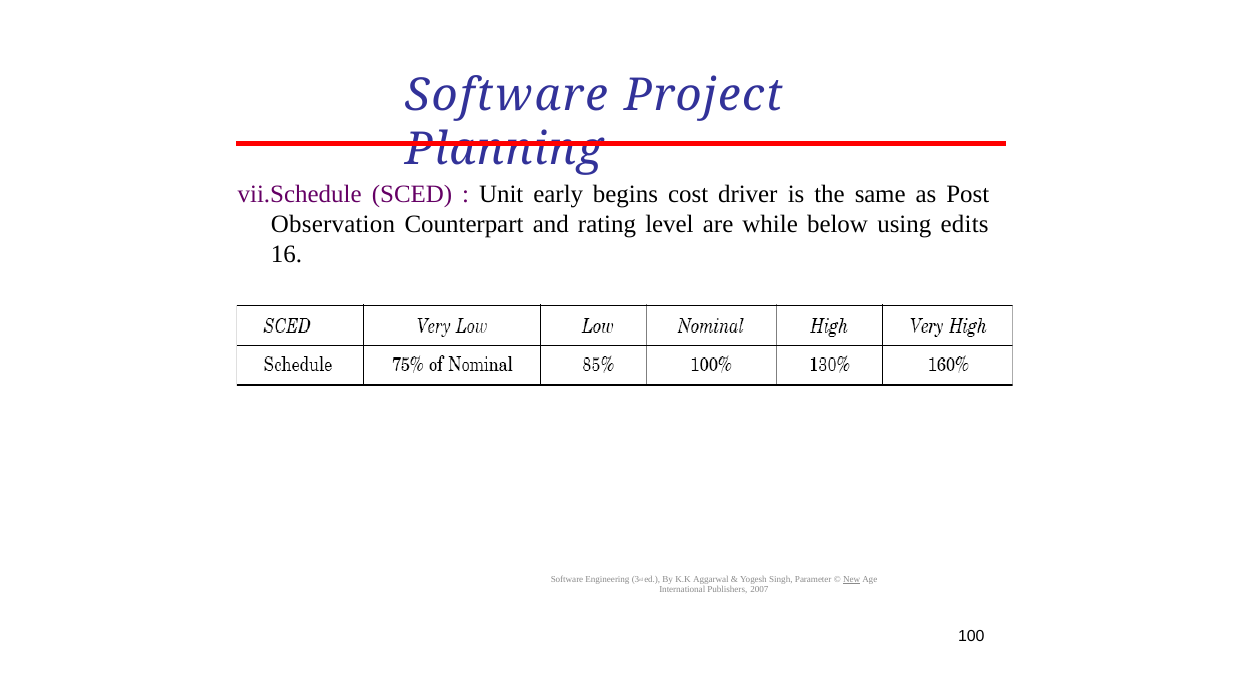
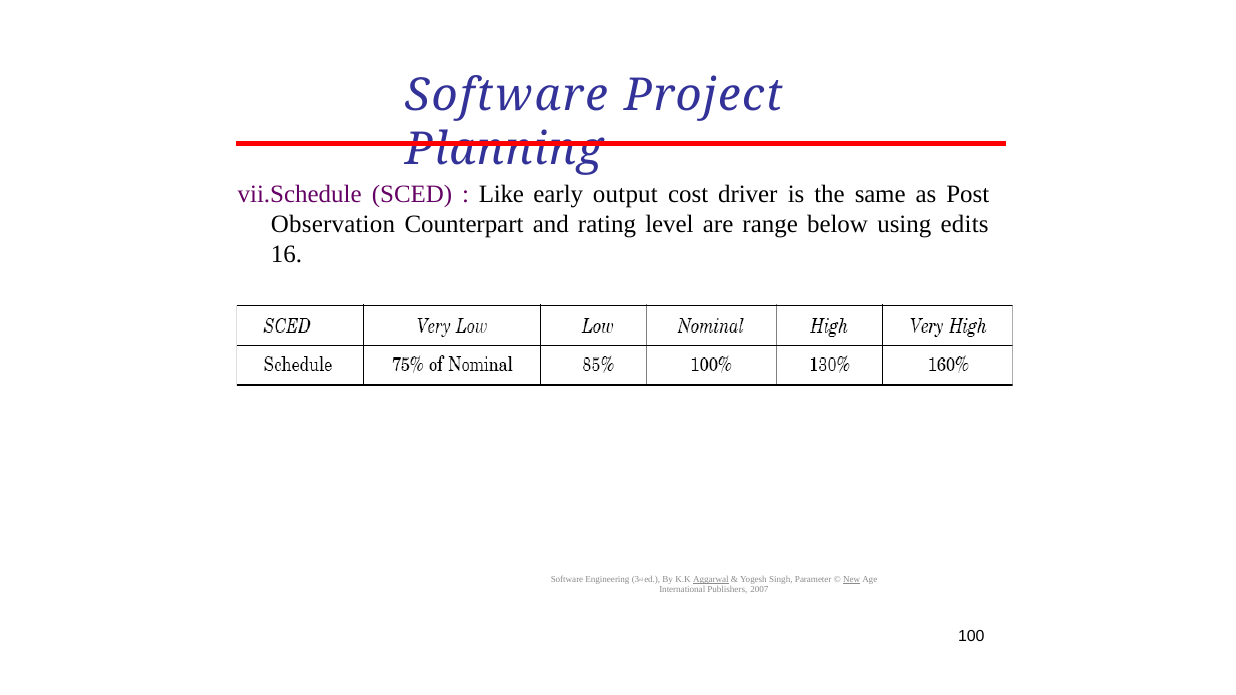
Unit: Unit -> Like (501, 194)
begins: begins -> output (625, 194)
while: while -> range (770, 224)
Aggarwal underline: none -> present (711, 580)
